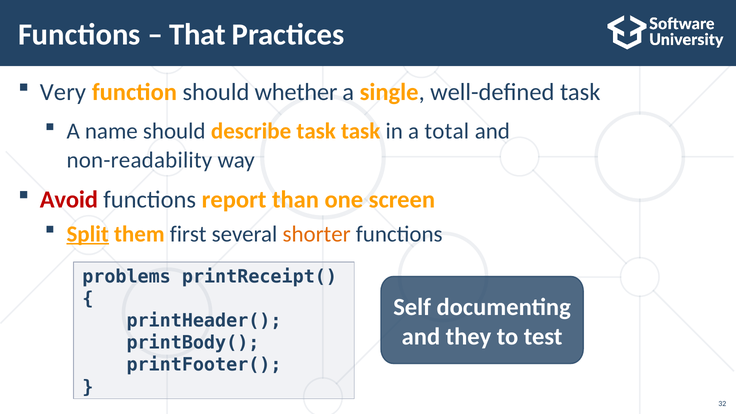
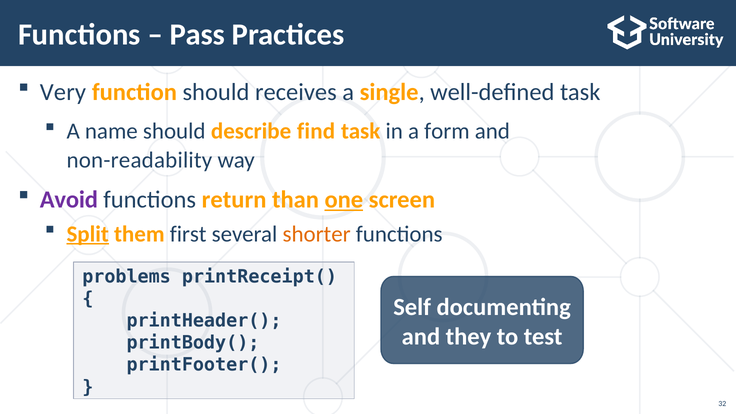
That: That -> Pass (197, 35)
whether: whether -> receives (296, 92)
describe task: task -> find (316, 131)
total: total -> form (447, 131)
Avoid colour: red -> purple (69, 200)
report: report -> return (234, 200)
one underline: none -> present (344, 200)
